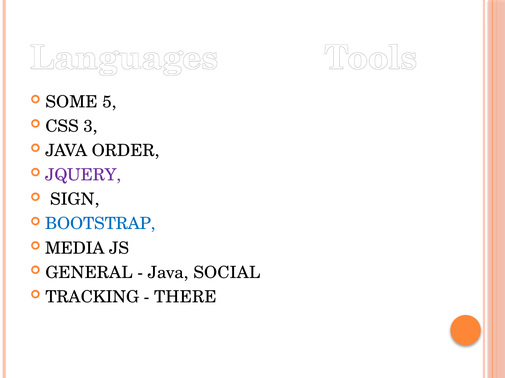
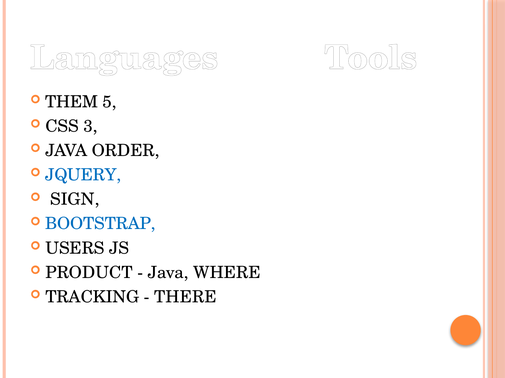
SOME: SOME -> THEM (72, 102)
JQUERY colour: purple -> blue (83, 175)
MEDIA: MEDIA -> USERS (75, 249)
GENERAL: GENERAL -> PRODUCT (89, 273)
SOCIAL: SOCIAL -> WHERE (227, 273)
